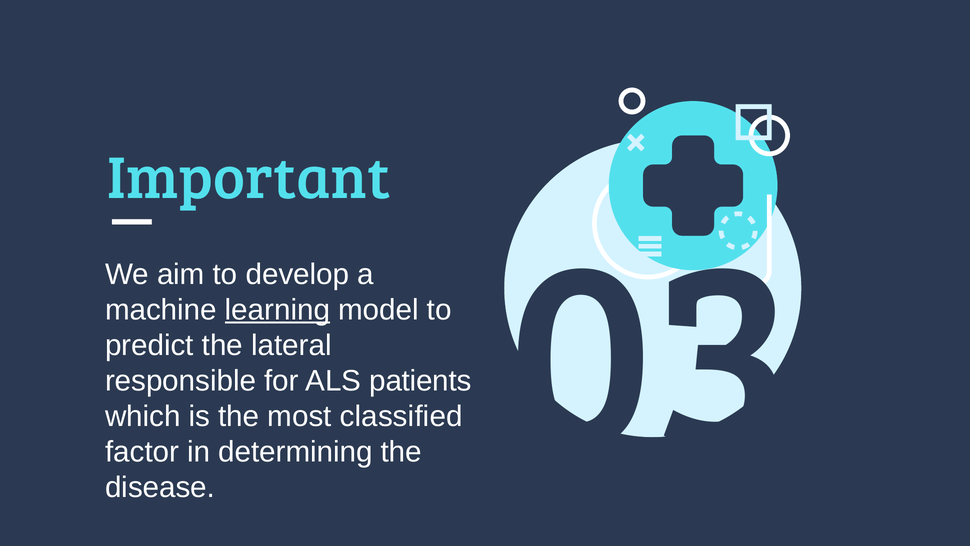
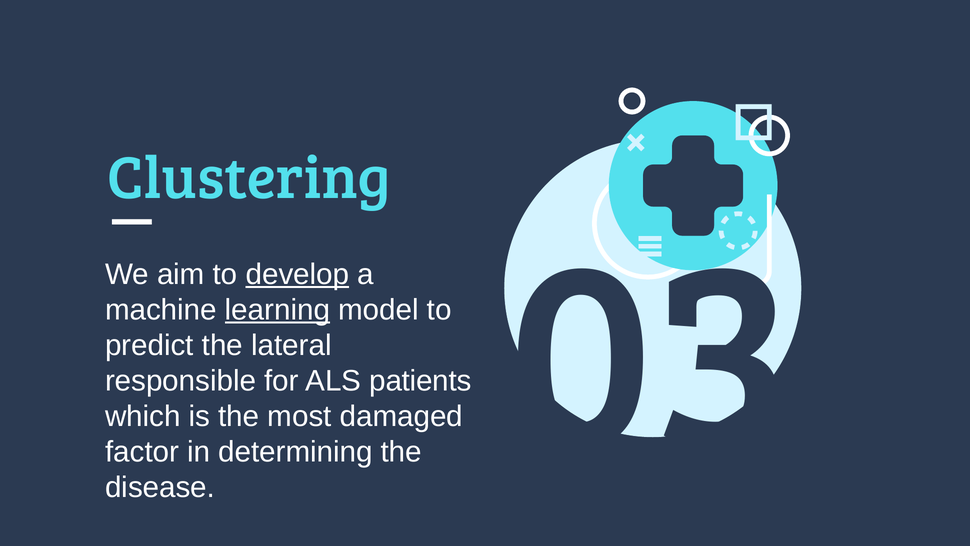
Important: Important -> Clustering (249, 178)
develop underline: none -> present (297, 274)
classified: classified -> damaged (401, 416)
